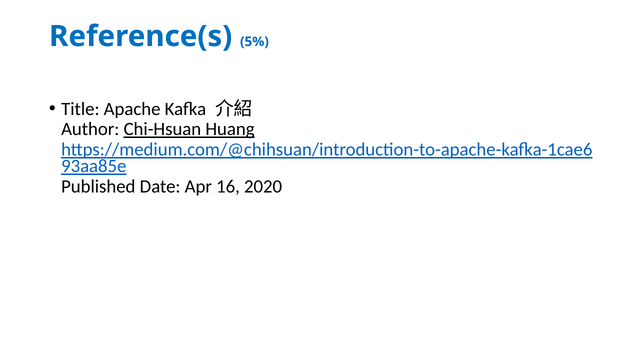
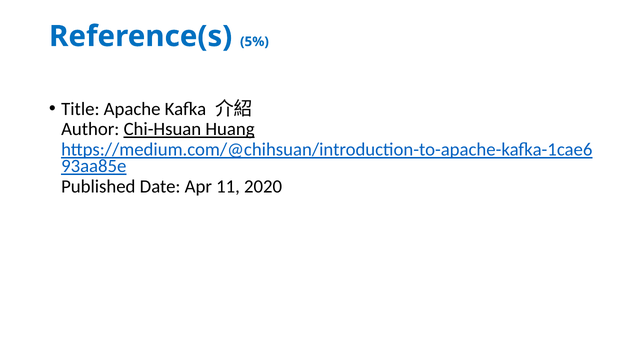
16: 16 -> 11 (228, 187)
